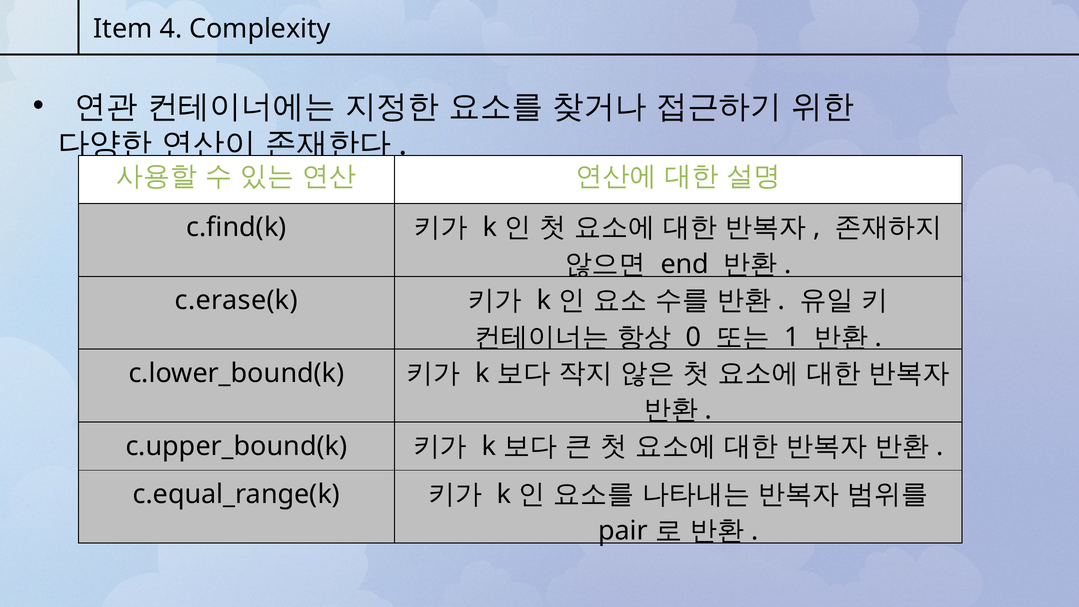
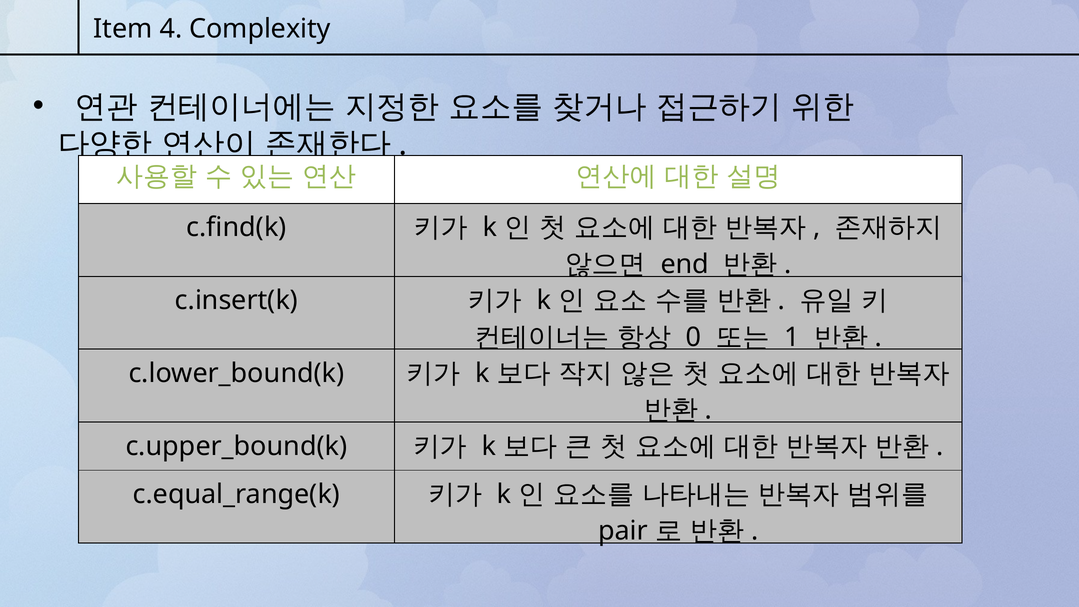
c.erase(k: c.erase(k -> c.insert(k (236, 300)
